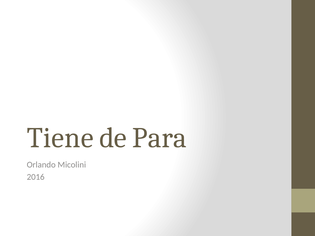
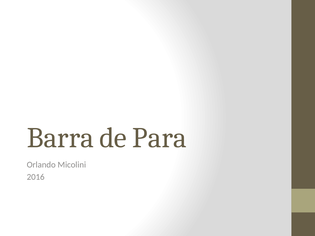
Tiene: Tiene -> Barra (60, 138)
